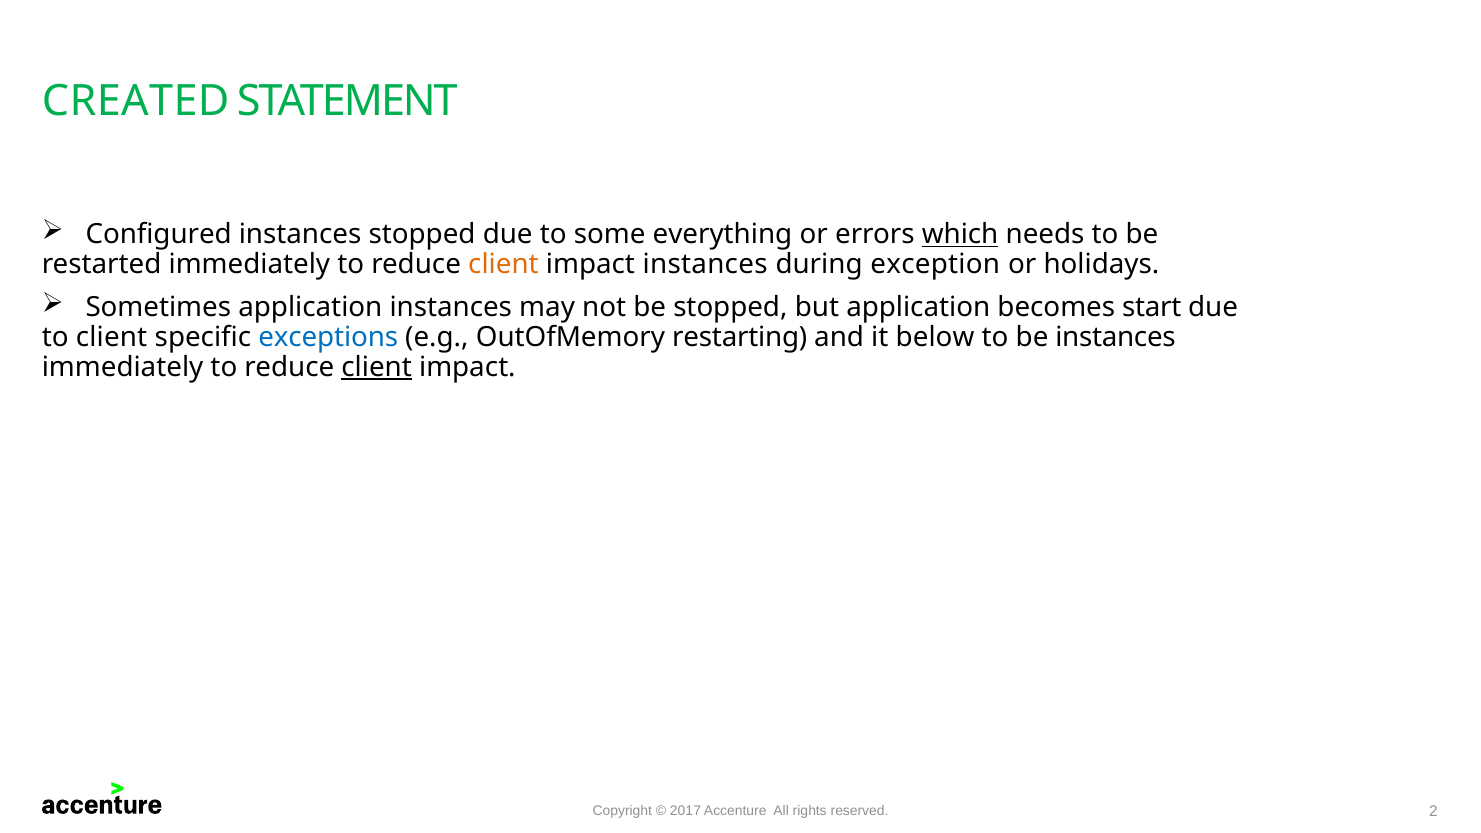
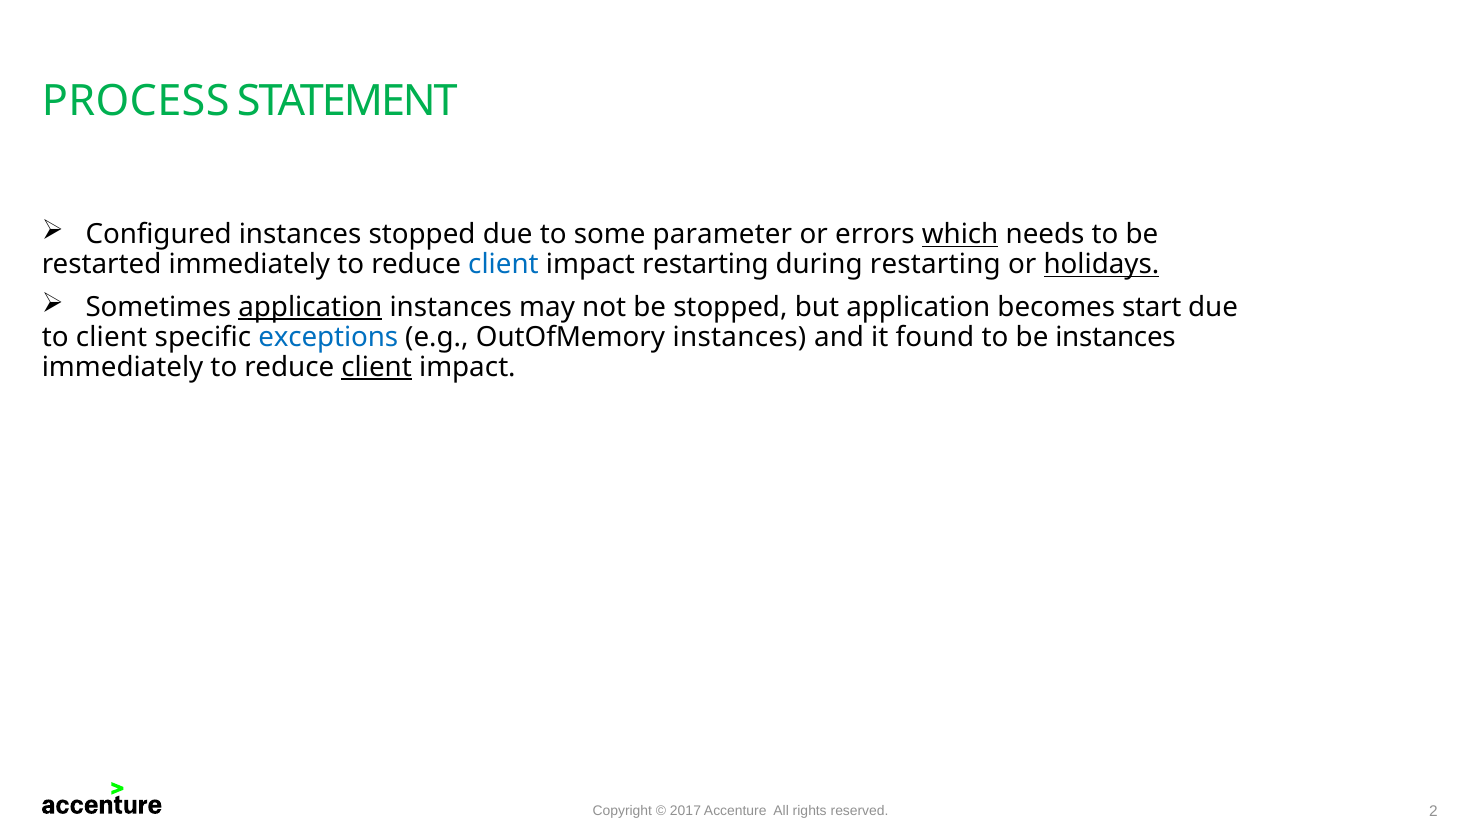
CREATED: CREATED -> PROCESS (136, 101)
everything: everything -> parameter (722, 235)
client colour: orange -> blue (503, 265)
impact instances: instances -> restarting (705, 265)
during exception: exception -> restarting (935, 265)
holidays underline: none -> present (1101, 265)
application underline: none -> present (310, 307)
OutOfMemory restarting: restarting -> instances (739, 337)
below: below -> found (935, 337)
